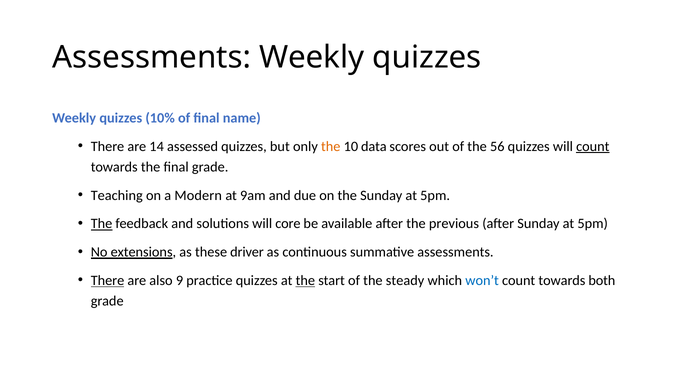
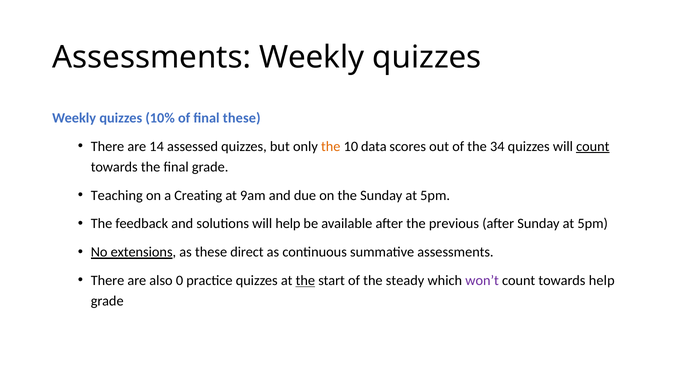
final name: name -> these (242, 118)
56: 56 -> 34 (497, 147)
Modern: Modern -> Creating (198, 196)
The underline: present -> none (102, 224)
will core: core -> help (288, 224)
driver: driver -> direct (247, 252)
There underline: present -> none (107, 281)
9: 9 -> 0 (179, 281)
won’t colour: blue -> purple (482, 281)
towards both: both -> help (602, 281)
